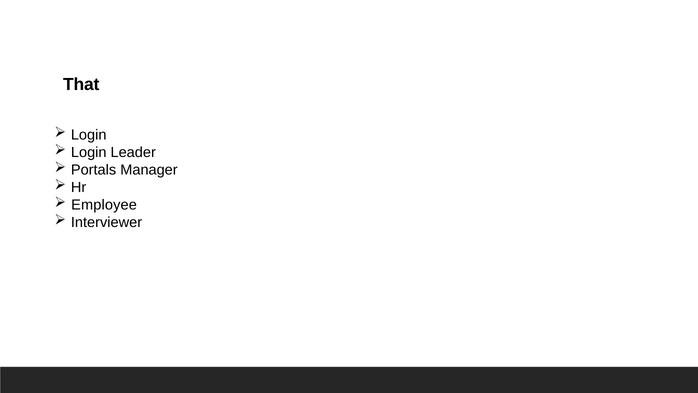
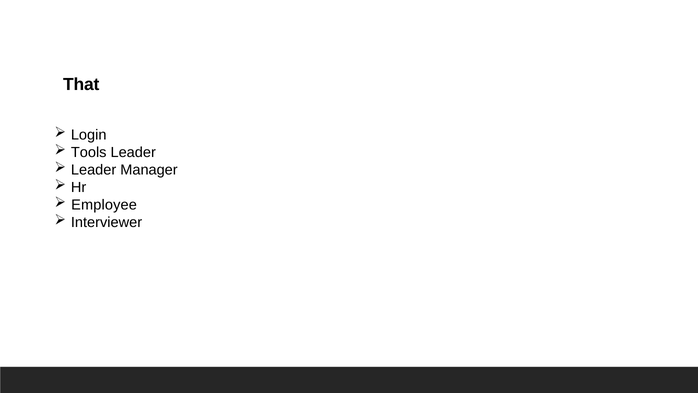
Login: Login -> Tools (89, 152)
Portals: Portals -> Leader (94, 170)
